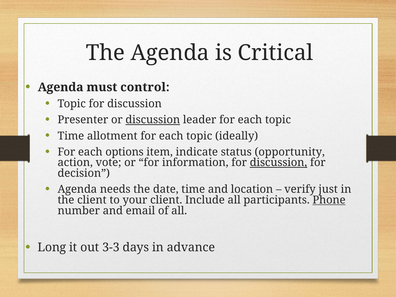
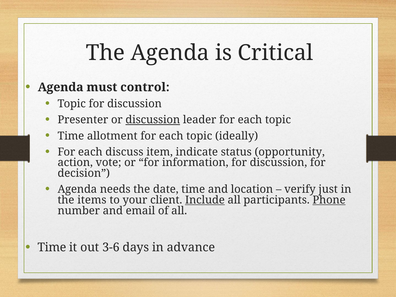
options: options -> discuss (124, 152)
discussion underline: present -> none (278, 163)
the client: client -> items (92, 200)
Include underline: none -> present (205, 200)
Long: Long -> Time (52, 247)
3-3: 3-3 -> 3-6 (111, 247)
